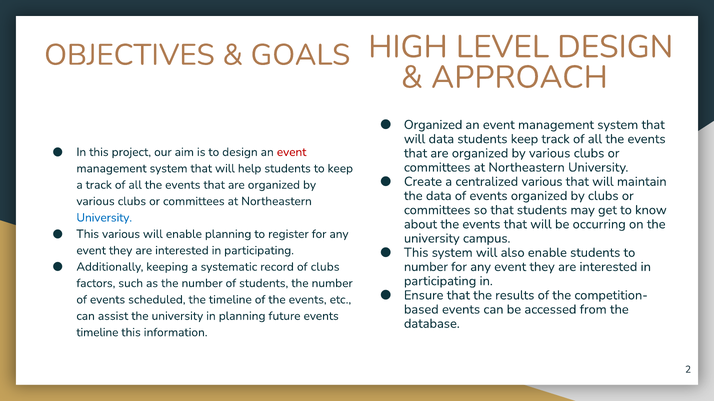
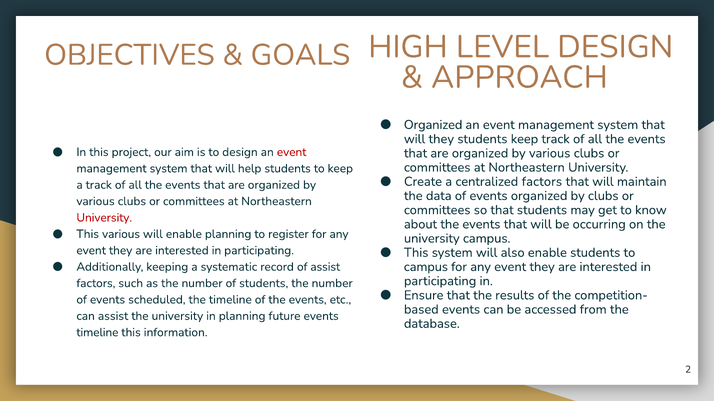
will data: data -> they (441, 139)
centralized various: various -> factors (542, 182)
University colour: blue -> red (104, 218)
of clubs: clubs -> assist (325, 267)
number: number -> campus (426, 267)
